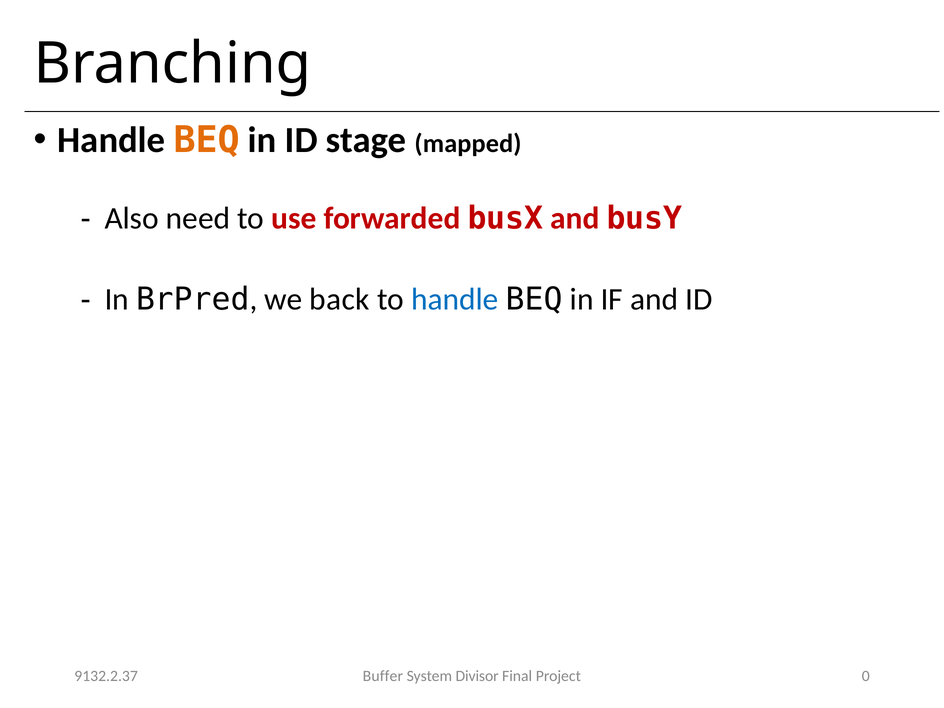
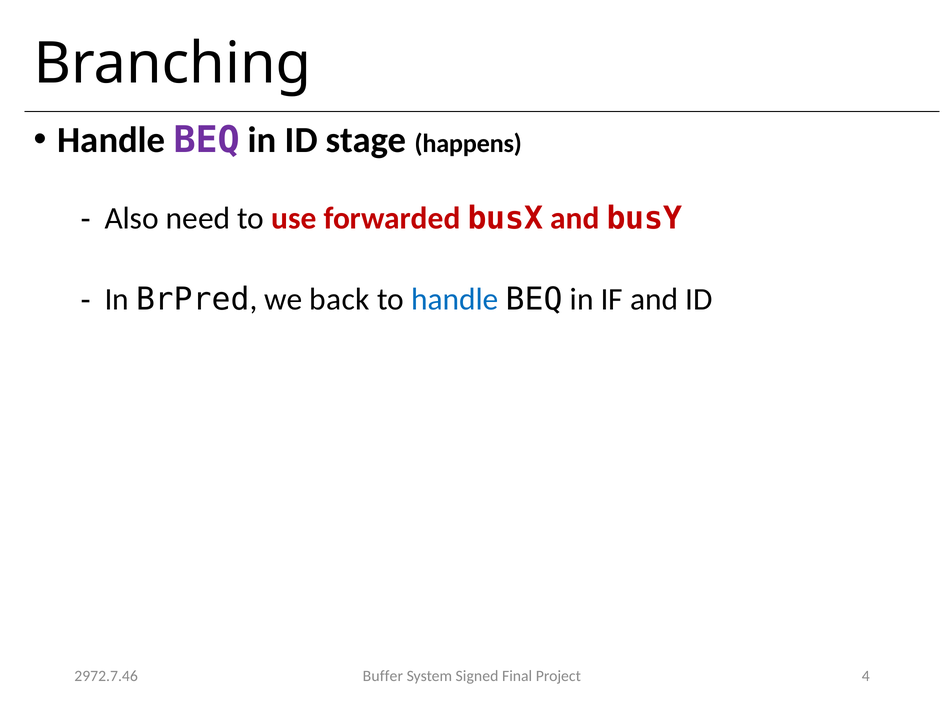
BEQ colour: orange -> purple (207, 140)
mapped: mapped -> happens (468, 144)
Divisor: Divisor -> Signed (477, 676)
0: 0 -> 4 (866, 676)
9132.2.37: 9132.2.37 -> 2972.7.46 (106, 676)
